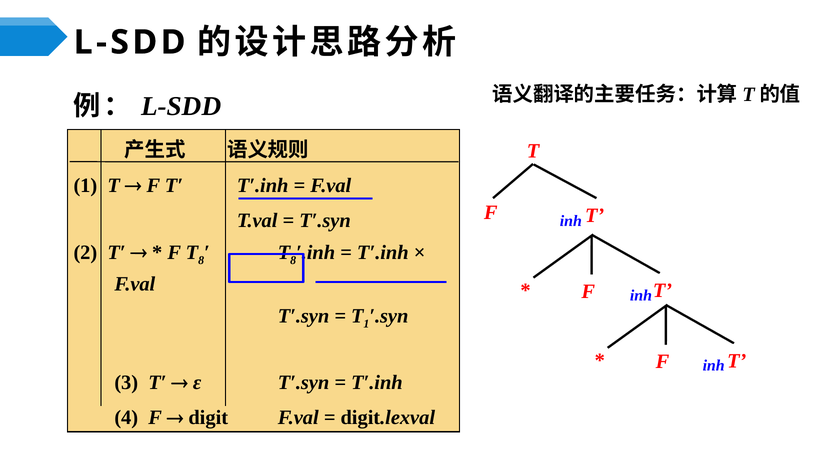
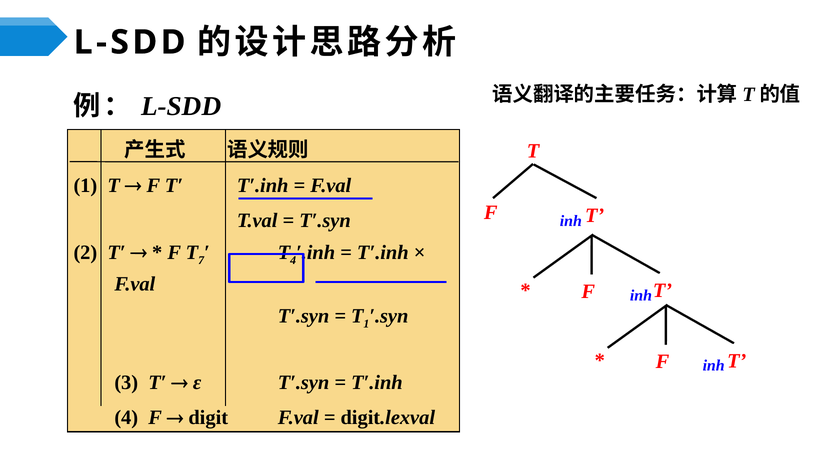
F T 8: 8 -> 7 (201, 261)
8: 8 -> 4 (293, 261)
